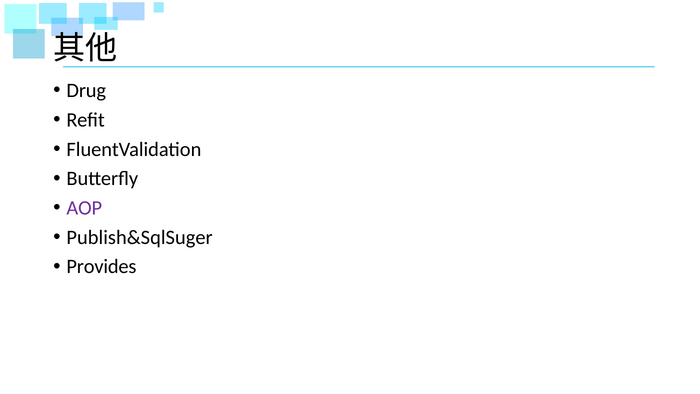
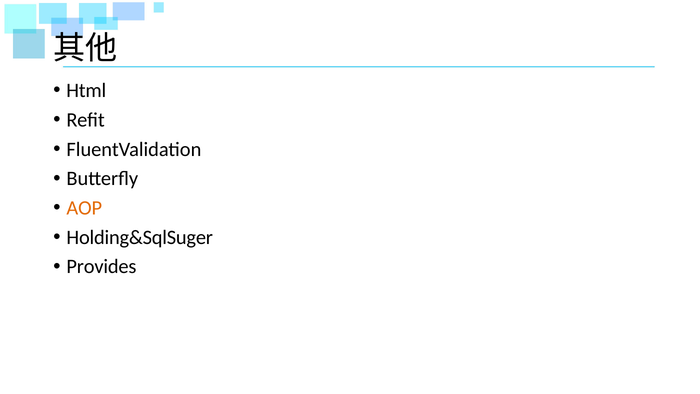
Drug: Drug -> Html (86, 90)
AOP colour: purple -> orange (84, 208)
Publish&SqlSuger: Publish&SqlSuger -> Holding&SqlSuger (140, 237)
